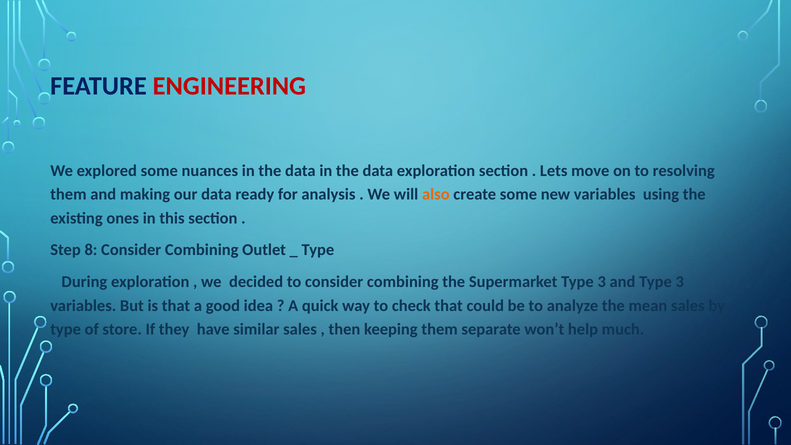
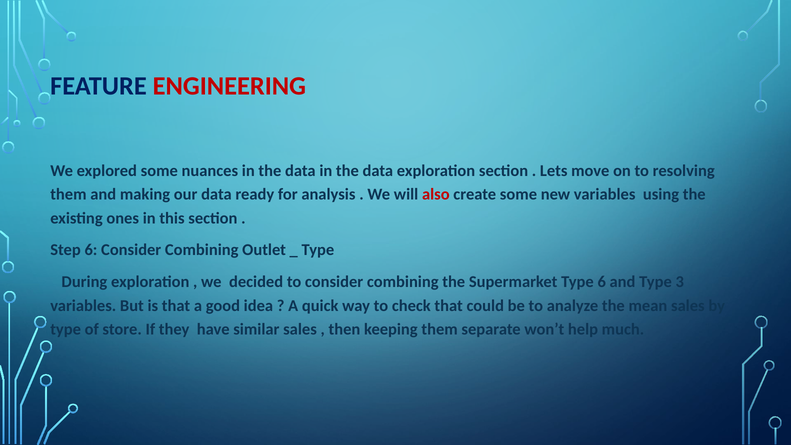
also colour: orange -> red (436, 194)
Step 8: 8 -> 6 (91, 250)
Supermarket Type 3: 3 -> 6 (602, 282)
